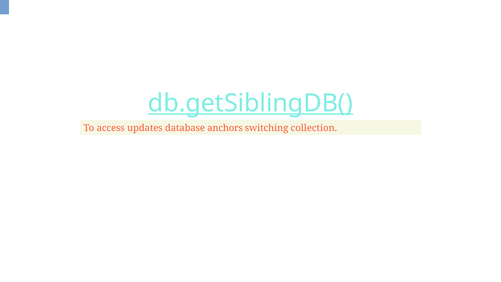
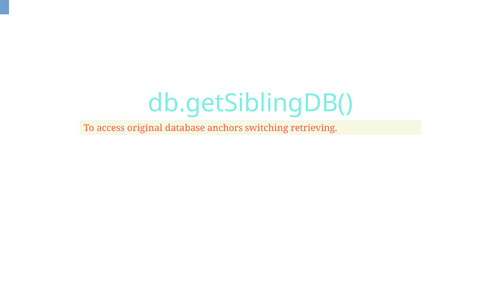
db.getSiblingDB( underline: present -> none (250, 103)
updates: updates -> original (145, 128)
collection: collection -> retrieving (314, 128)
